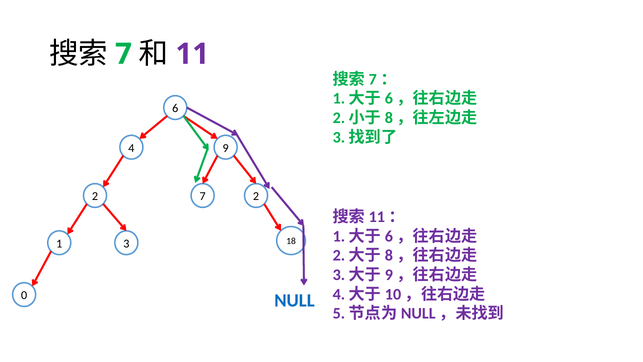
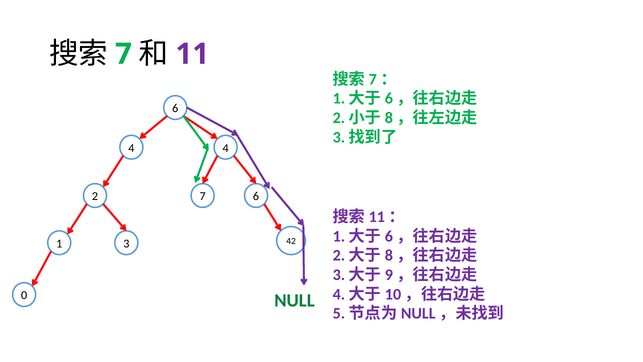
4 9: 9 -> 4 (226, 148)
7 2: 2 -> 6 (256, 196)
18: 18 -> 42 (291, 241)
NULL colour: blue -> green (294, 300)
